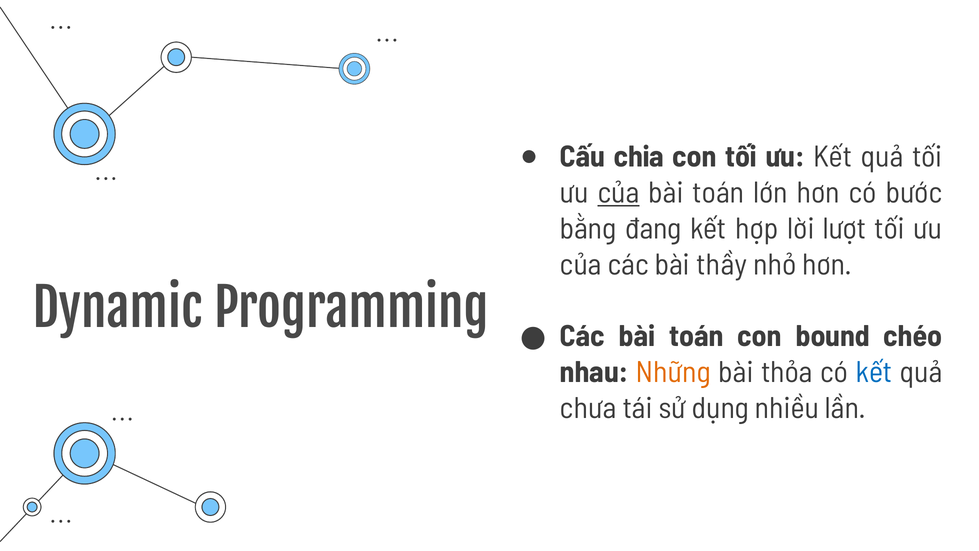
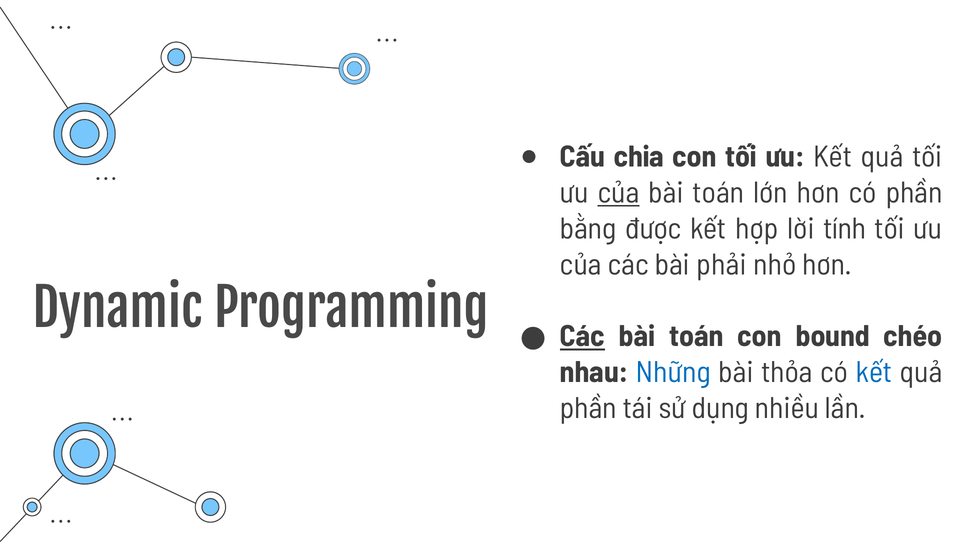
có bước: bước -> phần (914, 193)
đang: đang -> được (653, 229)
lượt: lượt -> tính (845, 229)
thầy: thầy -> phải (722, 265)
Các underline: none -> present (582, 336)
Những colour: orange -> blue (673, 372)
chưa: chưa -> phần (588, 408)
